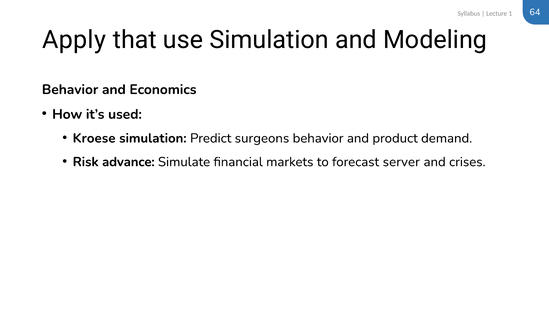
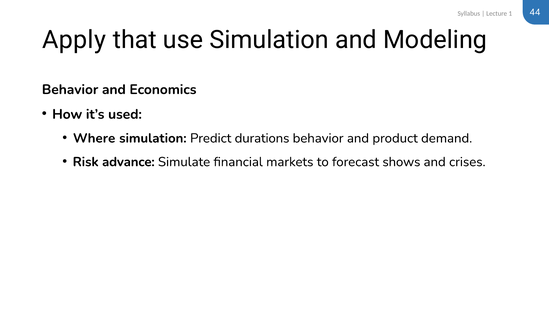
64: 64 -> 44 (535, 12)
Kroese: Kroese -> Where (94, 138)
surgeons: surgeons -> durations (262, 138)
server: server -> shows (401, 162)
